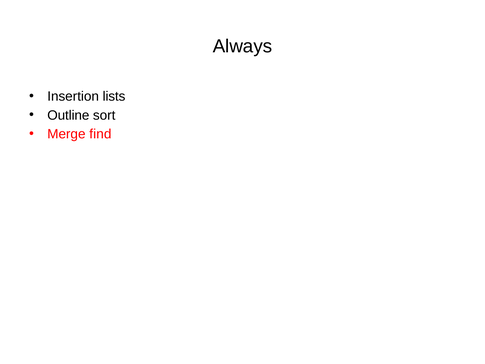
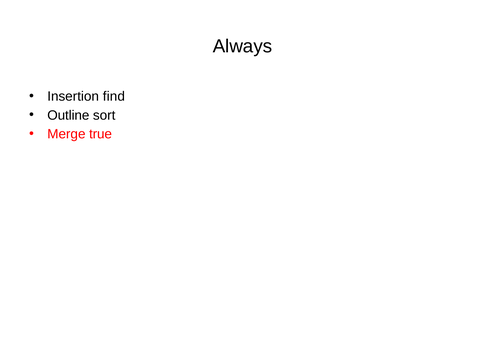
lists: lists -> find (114, 96)
find: find -> true (101, 134)
